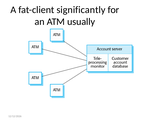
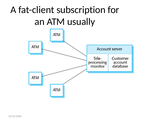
significantly: significantly -> subscription (81, 10)
